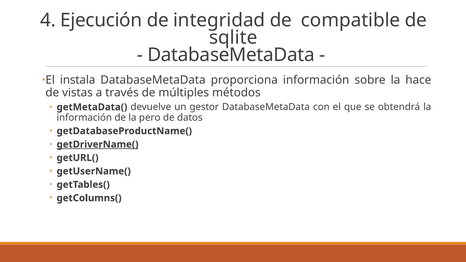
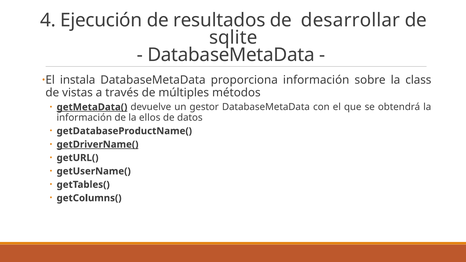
integridad: integridad -> resultados (219, 20)
compatible: compatible -> desarrollar (351, 20)
hace: hace -> class (418, 80)
getMetaData( underline: none -> present (92, 107)
pero: pero -> ellos (150, 118)
